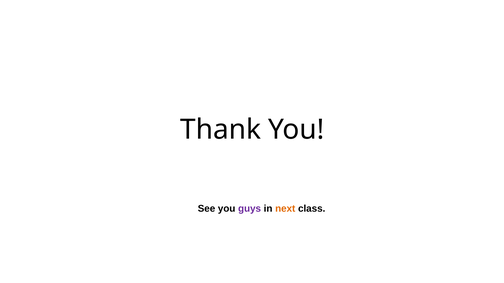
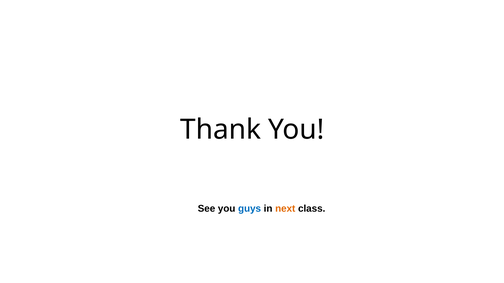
guys colour: purple -> blue (250, 209)
